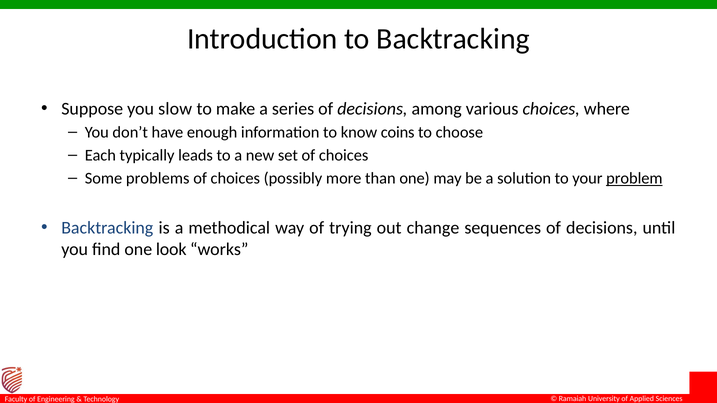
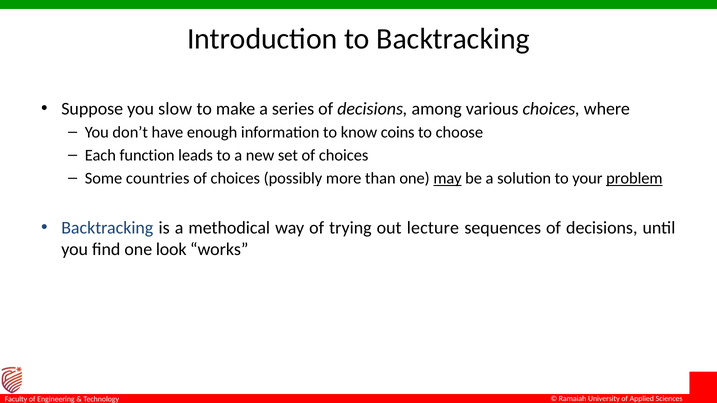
typically: typically -> function (147, 156)
problems: problems -> countries (158, 179)
may underline: none -> present (448, 179)
change: change -> lecture (433, 228)
